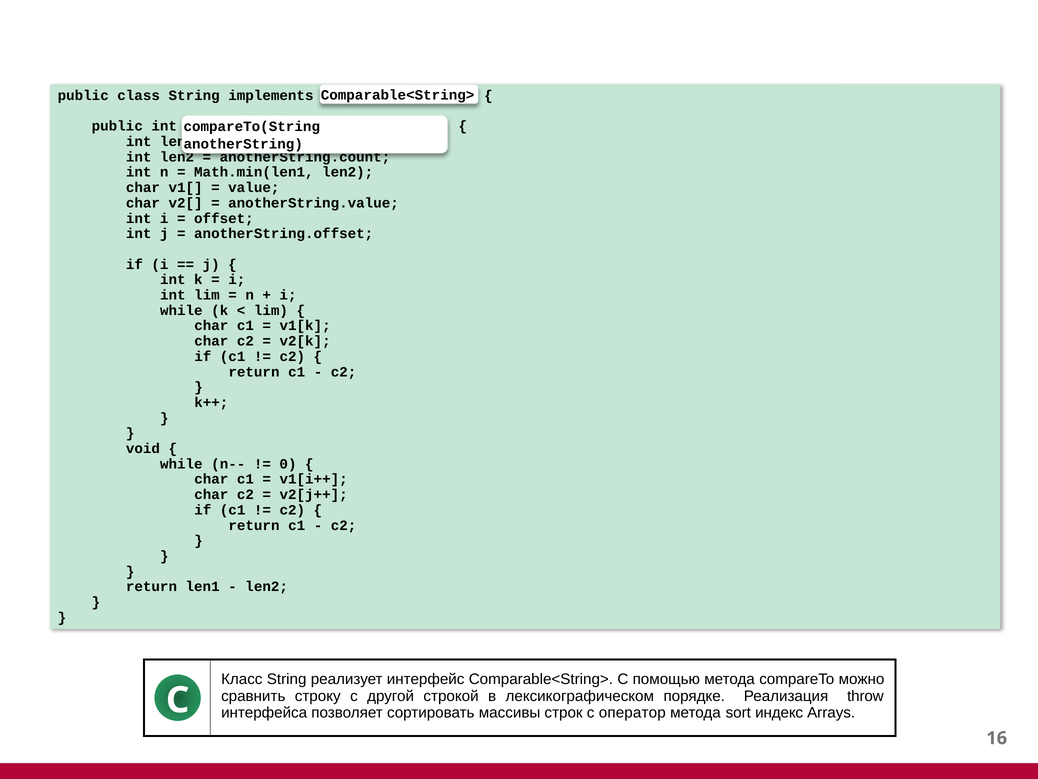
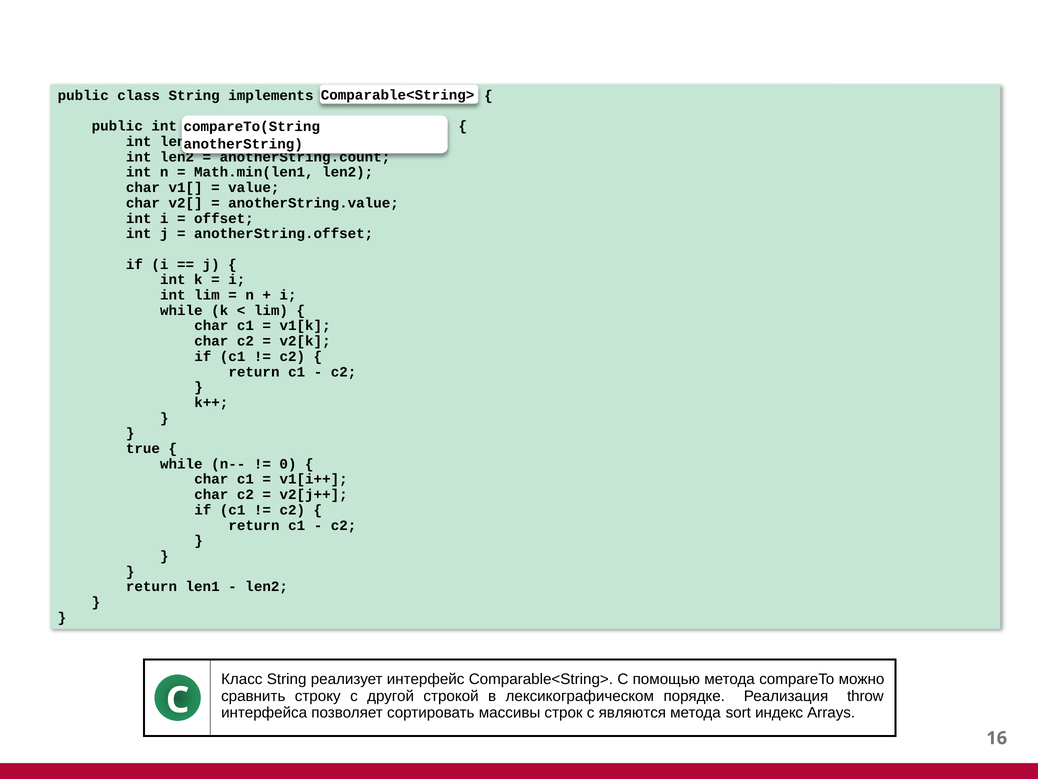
void: void -> true (143, 448)
оператор: оператор -> являются (632, 713)
